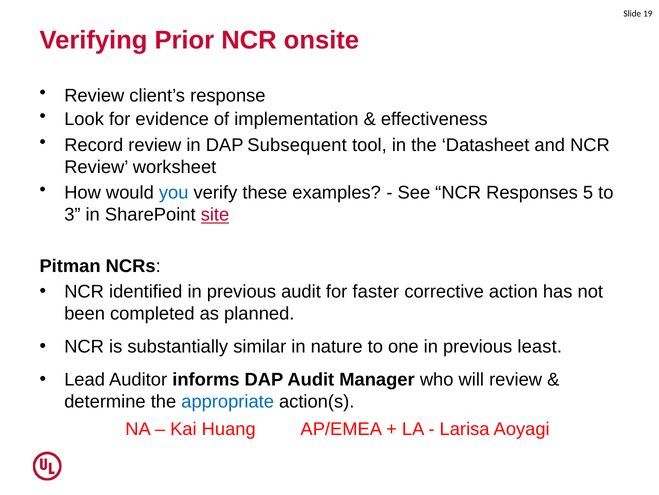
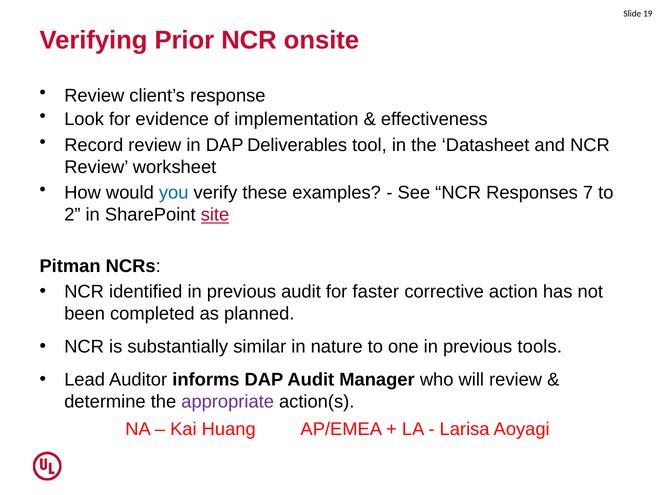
Subsequent: Subsequent -> Deliverables (297, 145)
5: 5 -> 7 (588, 192)
3: 3 -> 2 (72, 214)
least: least -> tools (540, 346)
appropriate colour: blue -> purple (228, 401)
